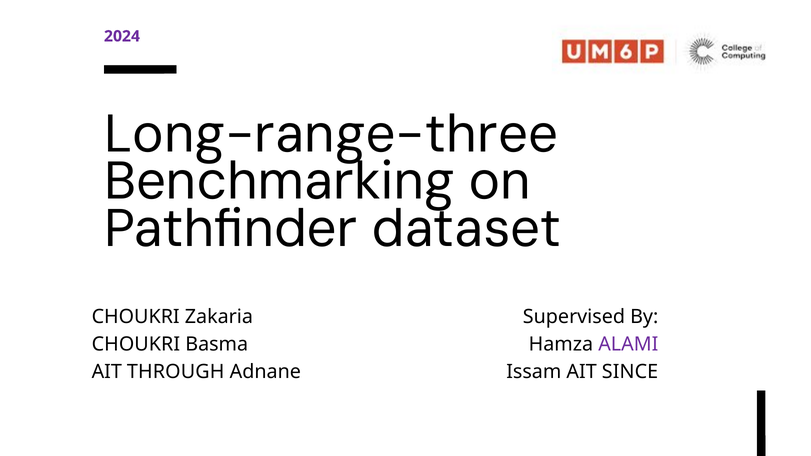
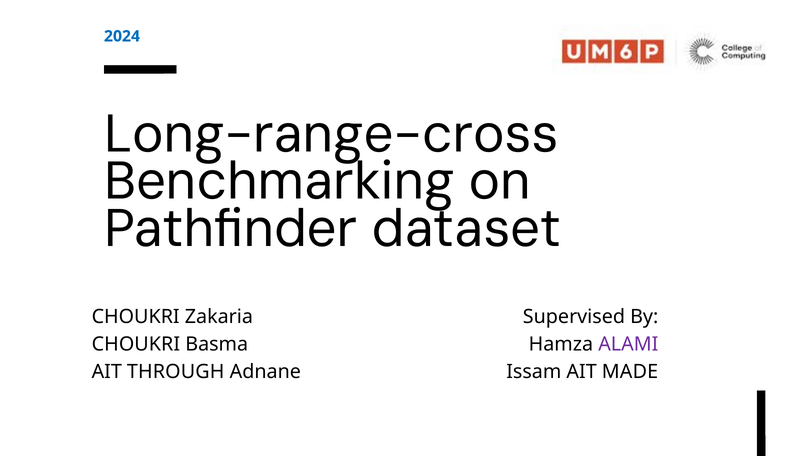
2024 colour: purple -> blue (122, 36)
Long-range-three: Long-range-three -> Long-range-cross (331, 134)
SINCE: SINCE -> MADE (630, 372)
